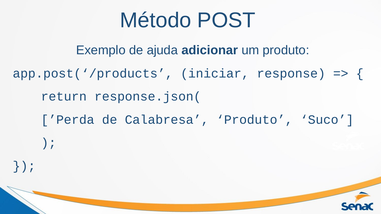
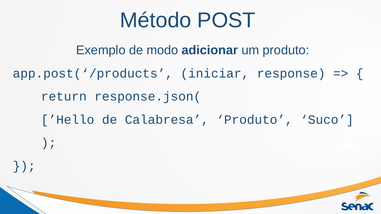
ajuda: ajuda -> modo (162, 50)
’Perda: ’Perda -> ’Hello (68, 120)
